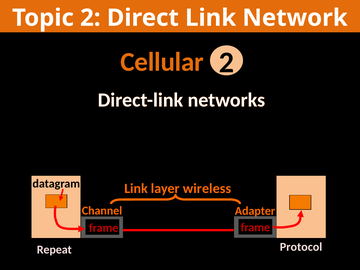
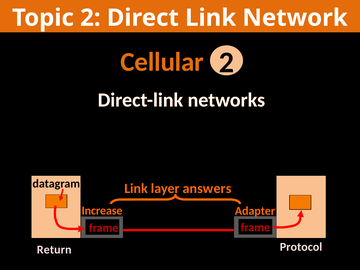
wireless: wireless -> answers (207, 189)
Channel: Channel -> Increase (102, 211)
Repeat: Repeat -> Return (54, 250)
